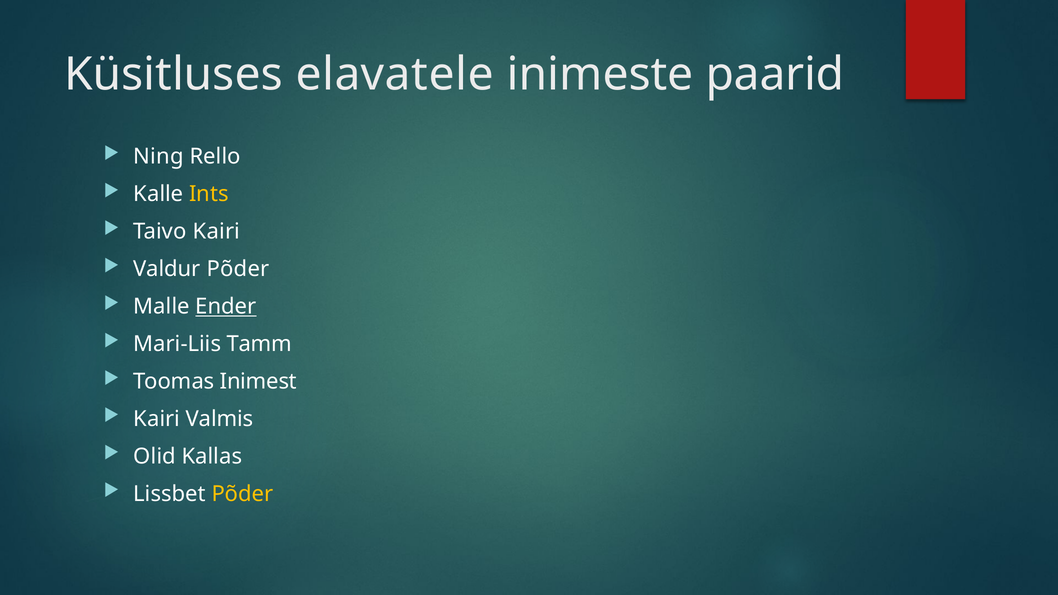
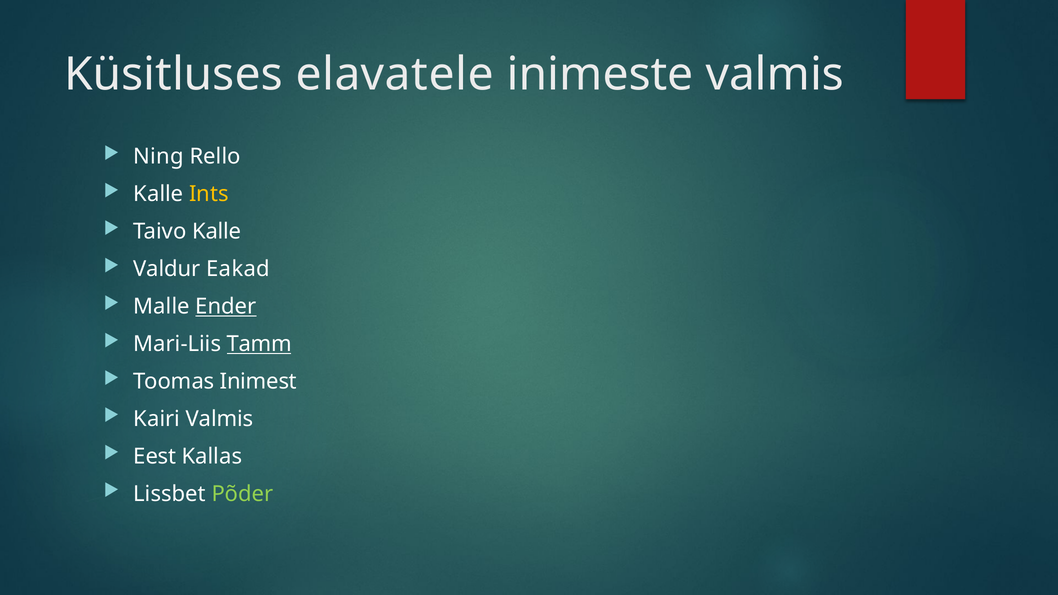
inimeste paarid: paarid -> valmis (775, 74)
Taivo Kairi: Kairi -> Kalle (217, 232)
Valdur Põder: Põder -> Eakad (238, 269)
Tamm underline: none -> present (259, 344)
Olid: Olid -> Eest (155, 456)
Põder colour: yellow -> light green (243, 494)
